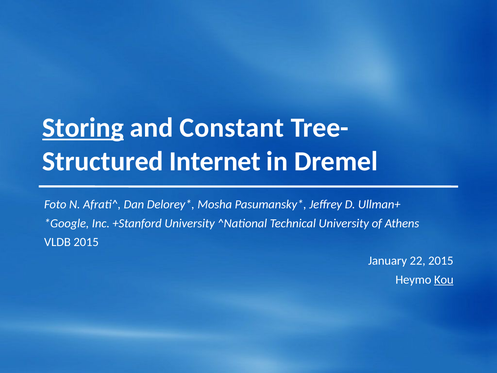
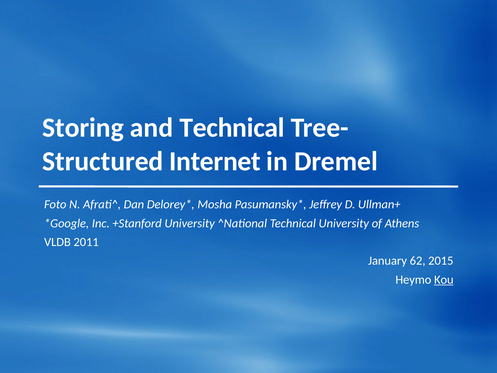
Storing underline: present -> none (83, 128)
and Constant: Constant -> Technical (232, 128)
VLDB 2015: 2015 -> 2011 (86, 242)
22: 22 -> 62 (418, 261)
